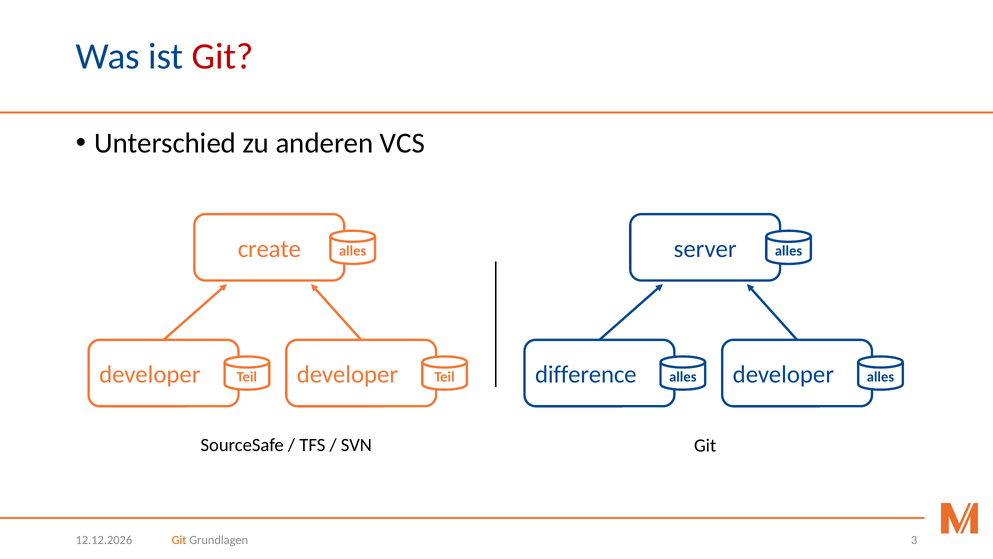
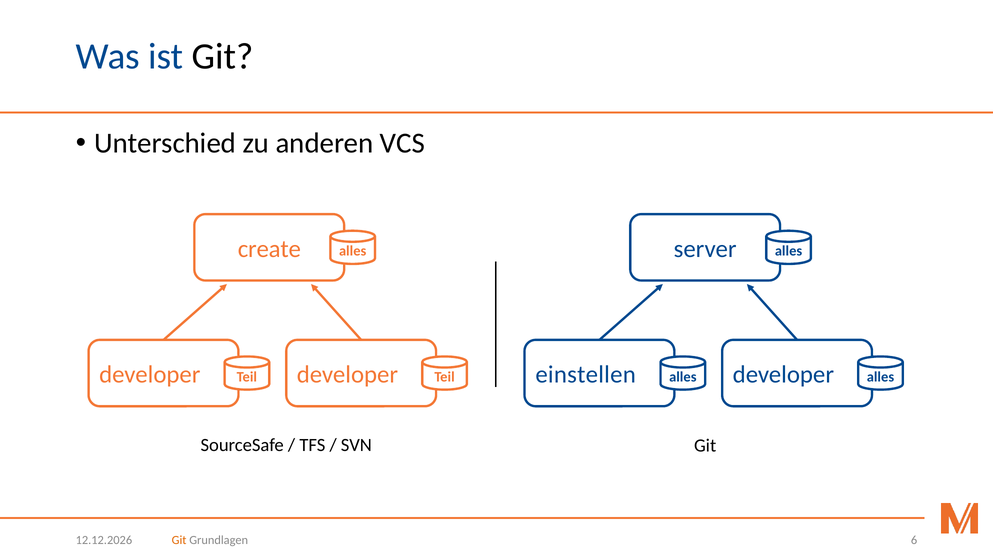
Git colour: red -> black (223, 56)
difference: difference -> einstellen (586, 374)
3: 3 -> 6 (914, 539)
